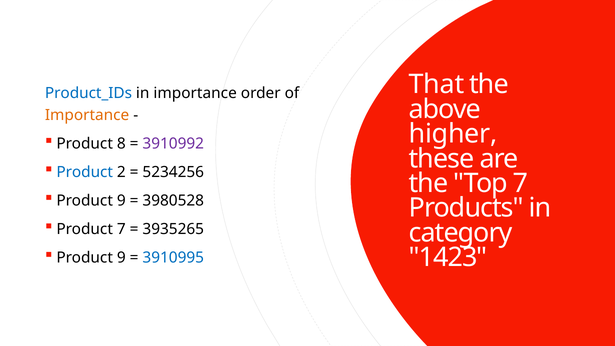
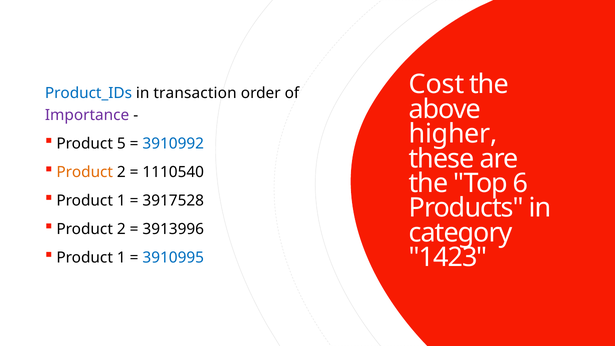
That: That -> Cost (437, 85)
in importance: importance -> transaction (195, 93)
Importance colour: orange -> purple (87, 115)
8: 8 -> 5 (121, 144)
3910992 colour: purple -> blue (173, 144)
Product colour: blue -> orange (85, 172)
5234256: 5234256 -> 1110540 (173, 172)
Top 7: 7 -> 6 (521, 183)
9: 9 -> 1 (121, 201)
3980528: 3980528 -> 3917528 (173, 201)
7: 7 -> 2 (121, 229)
3935265: 3935265 -> 3913996 (173, 229)
9: 9 -> 1 (121, 258)
